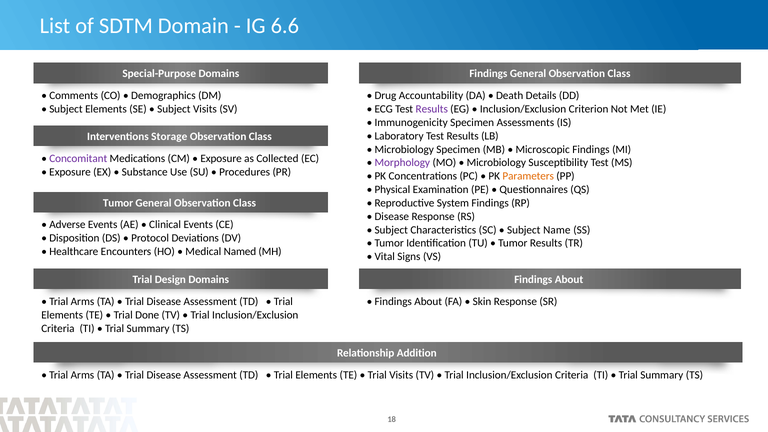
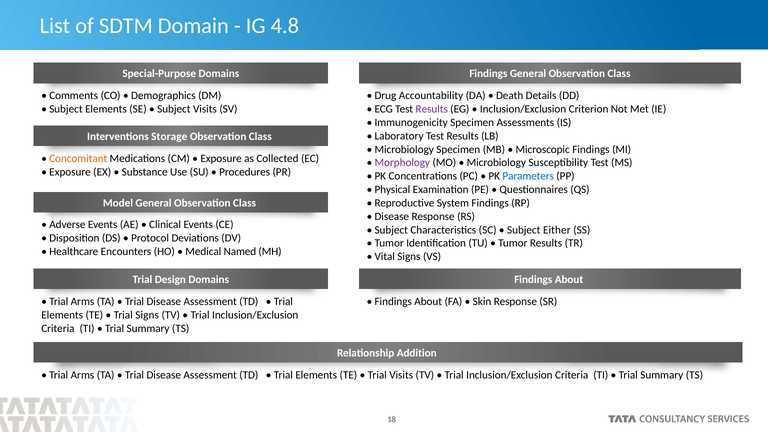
6.6: 6.6 -> 4.8 (285, 26)
Concomitant colour: purple -> orange (78, 159)
Parameters colour: orange -> blue (528, 176)
Tumor: Tumor -> Model (118, 203)
Name: Name -> Either (557, 230)
Trial Done: Done -> Signs (147, 315)
